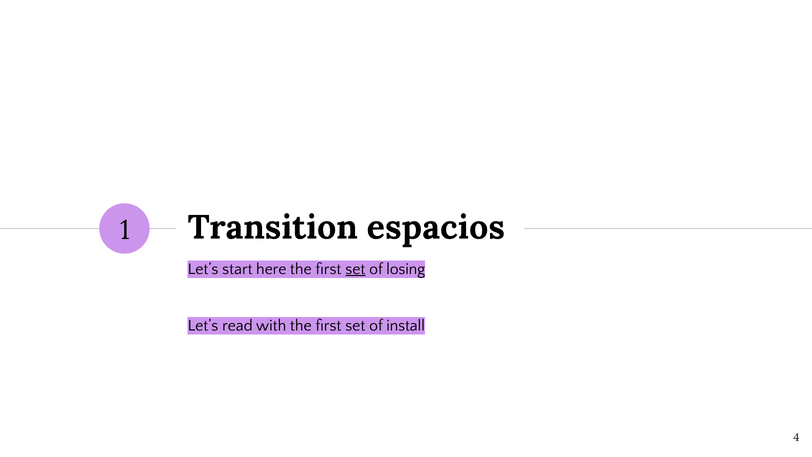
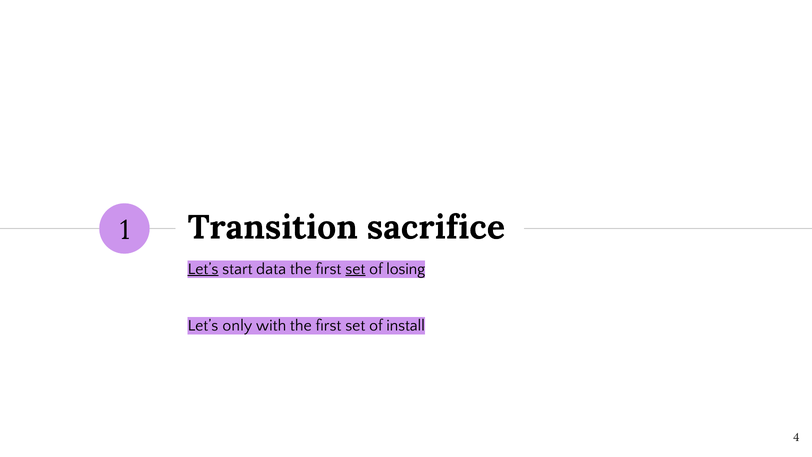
espacios: espacios -> sacrifice (436, 227)
Let’s underline: none -> present (203, 269)
here: here -> data (271, 269)
read: read -> only (237, 325)
